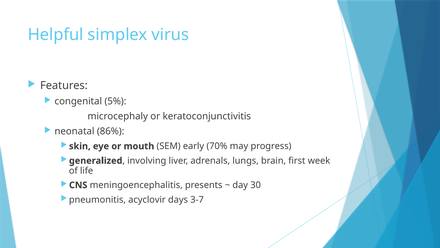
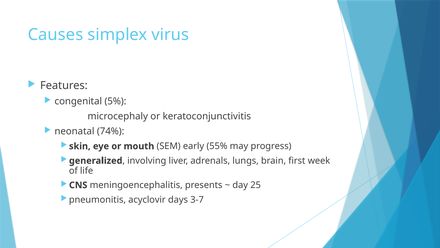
Helpful: Helpful -> Causes (56, 35)
86%: 86% -> 74% (111, 131)
70%: 70% -> 55% (217, 146)
30: 30 -> 25 (256, 185)
